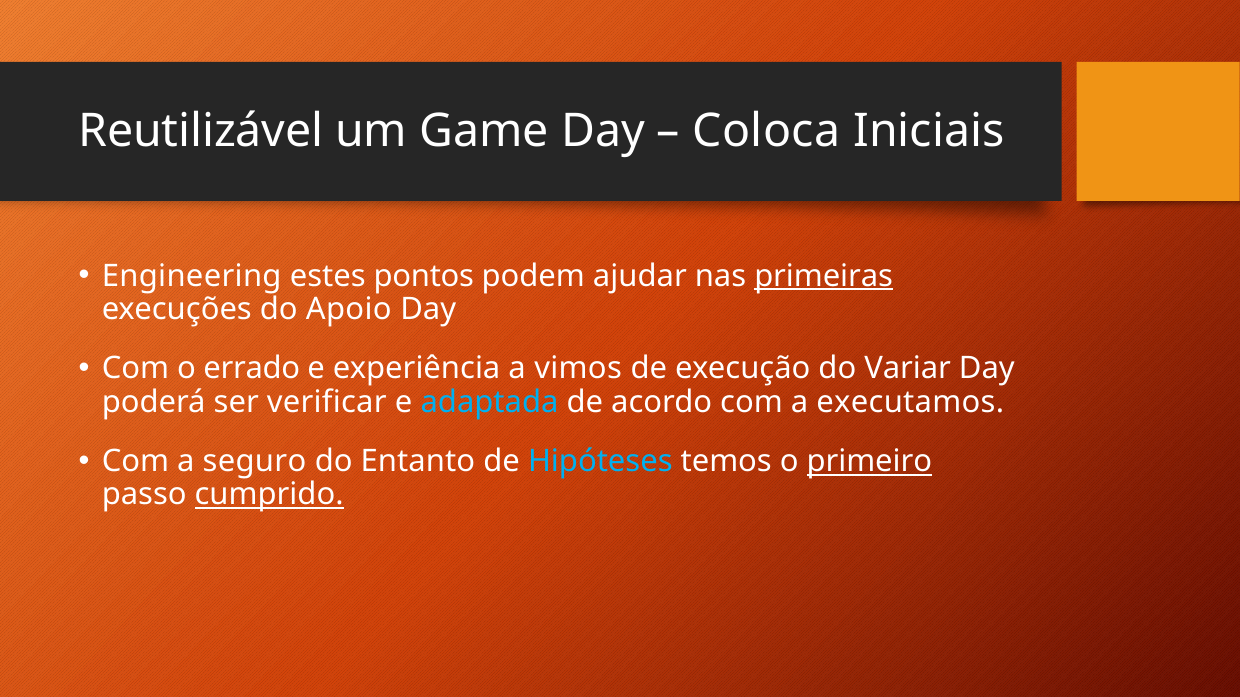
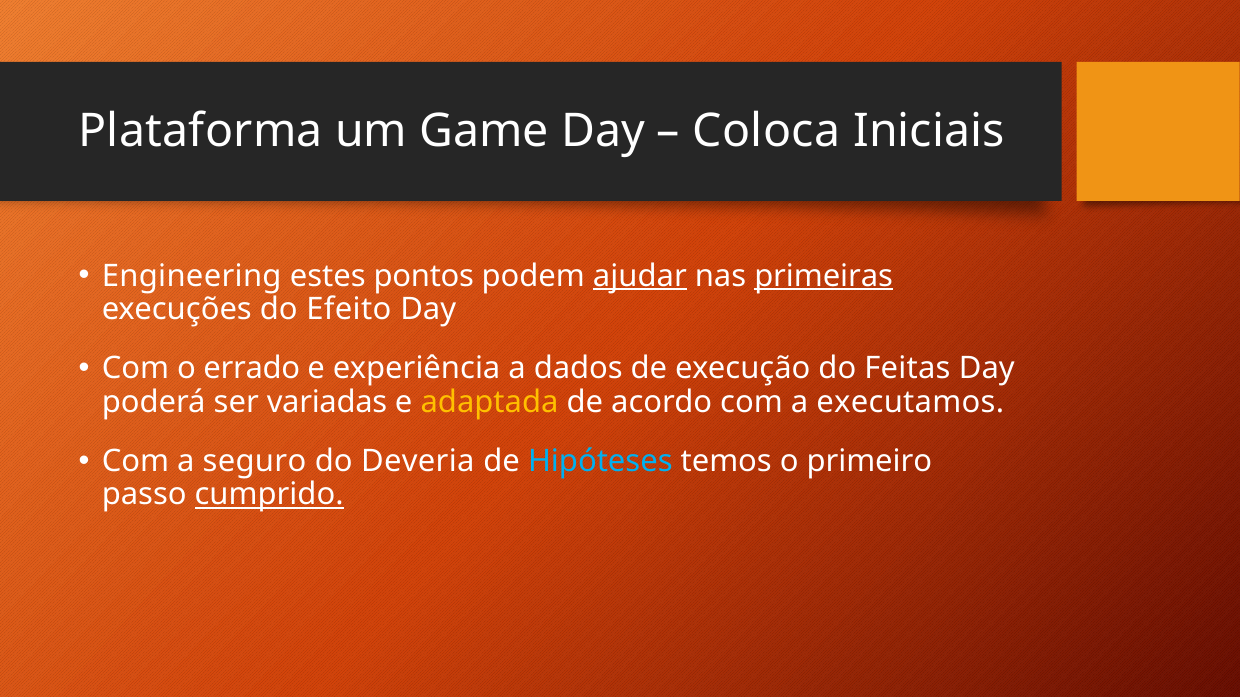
Reutilizável: Reutilizável -> Plataforma (201, 131)
ajudar underline: none -> present (640, 276)
Apoio: Apoio -> Efeito (349, 310)
vimos: vimos -> dados (578, 369)
Variar: Variar -> Feitas (907, 369)
verificar: verificar -> variadas (327, 402)
adaptada colour: light blue -> yellow (490, 402)
Entanto: Entanto -> Deveria (418, 462)
primeiro underline: present -> none (869, 462)
